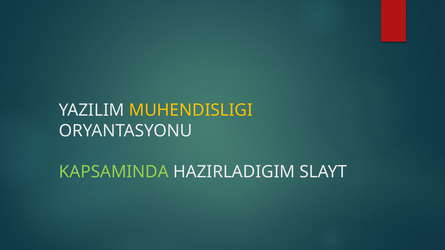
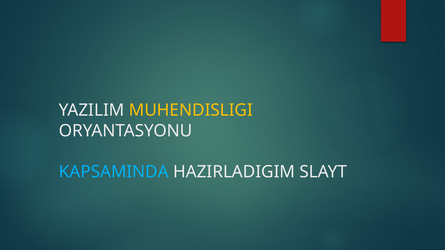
KAPSAMINDA colour: light green -> light blue (114, 172)
